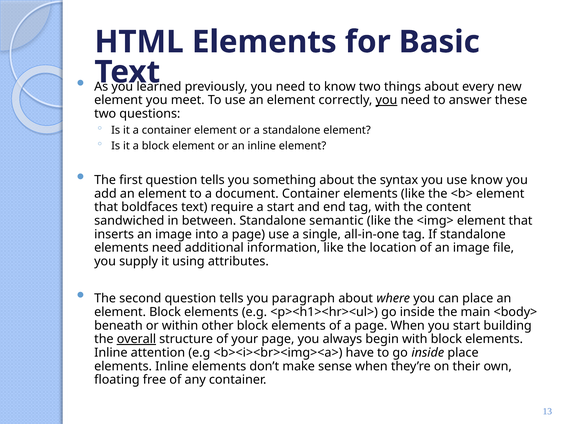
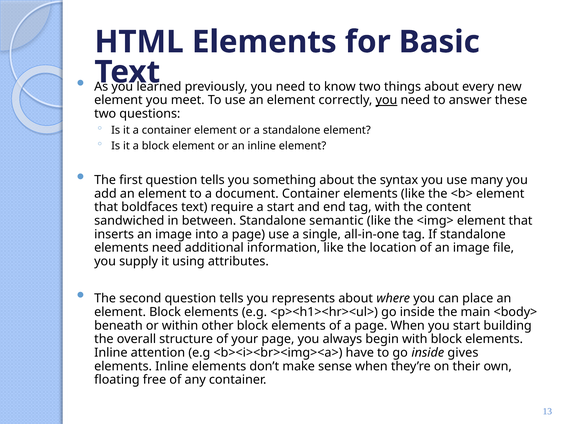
use know: know -> many (487, 180)
paragraph: paragraph -> represents (303, 299)
overall underline: present -> none (136, 340)
inside place: place -> gives (463, 353)
